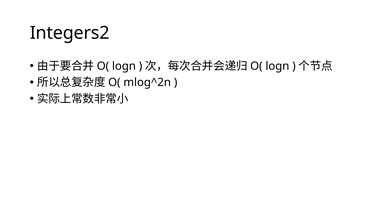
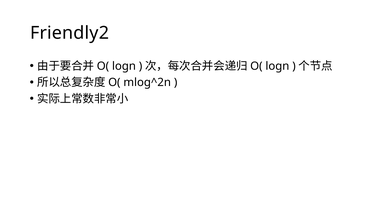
Integers2: Integers2 -> Friendly2 (70, 33)
